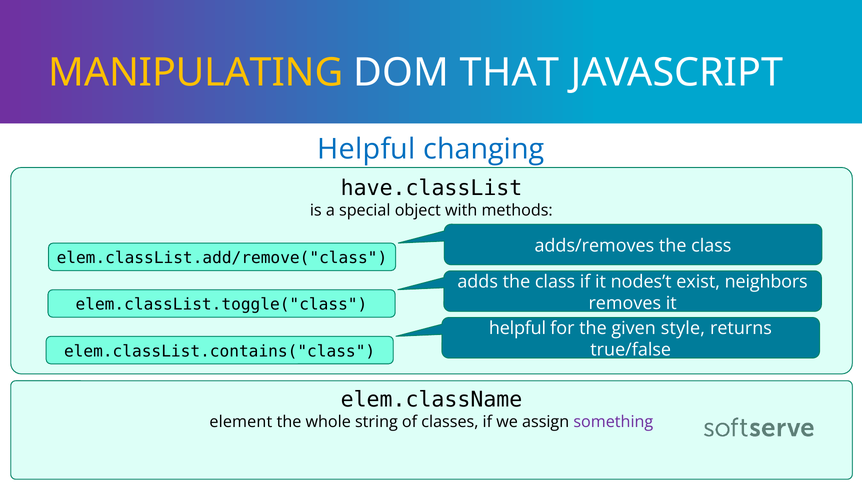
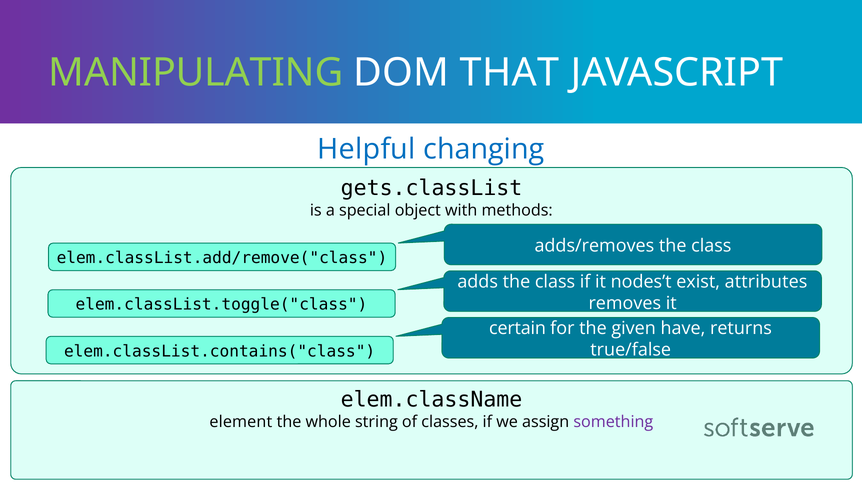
MANIPULATING colour: yellow -> light green (196, 73)
have.classList: have.classList -> gets.classList (432, 188)
neighbors: neighbors -> attributes (766, 282)
helpful: helpful -> certain (518, 328)
style: style -> have (683, 328)
